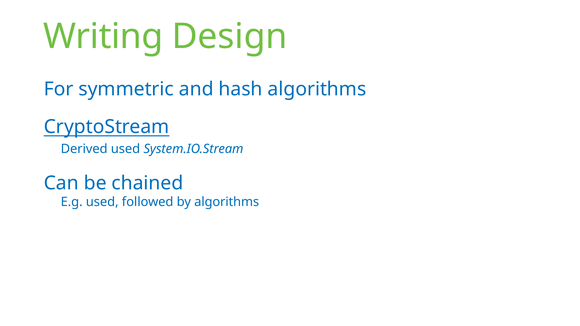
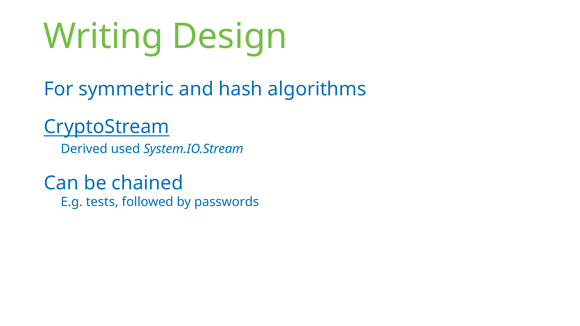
E.g used: used -> tests (102, 202)
by algorithms: algorithms -> passwords (227, 202)
